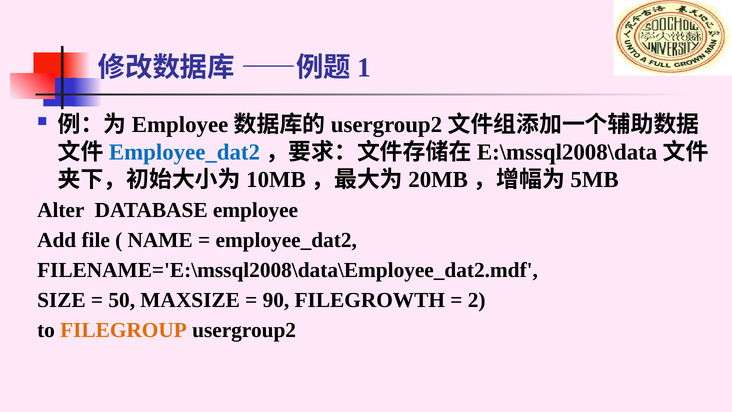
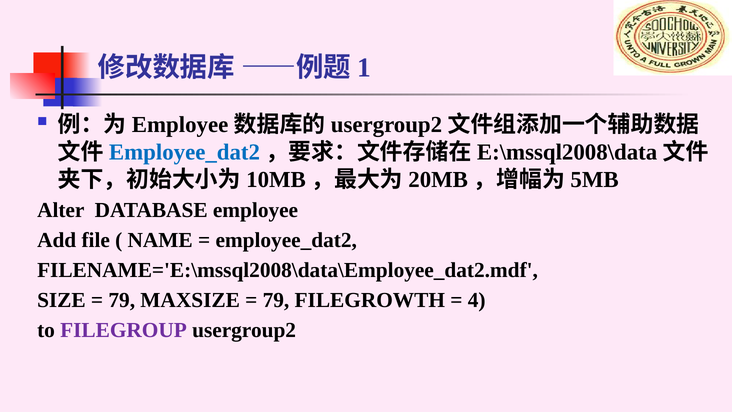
50: 50 -> 79 (122, 300)
90: 90 -> 79 (276, 300)
2: 2 -> 4 (477, 300)
FILEGROUP colour: orange -> purple (124, 330)
